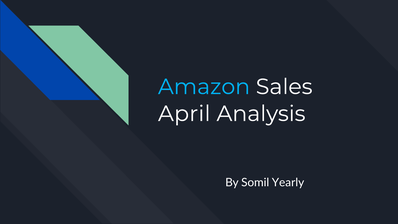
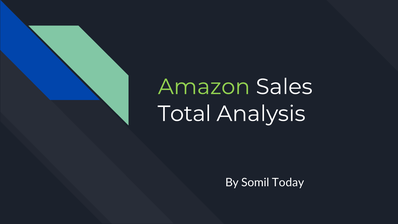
Amazon colour: light blue -> light green (204, 87)
April: April -> Total (184, 114)
Yearly: Yearly -> Today (288, 182)
